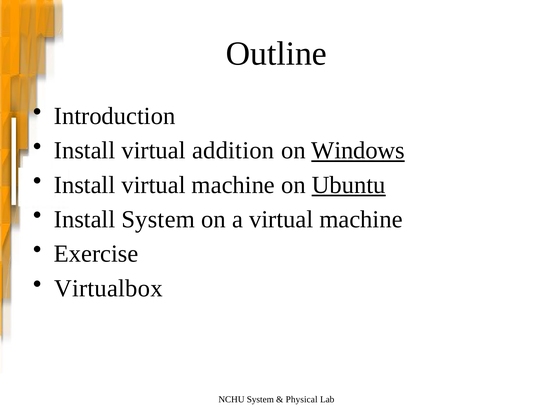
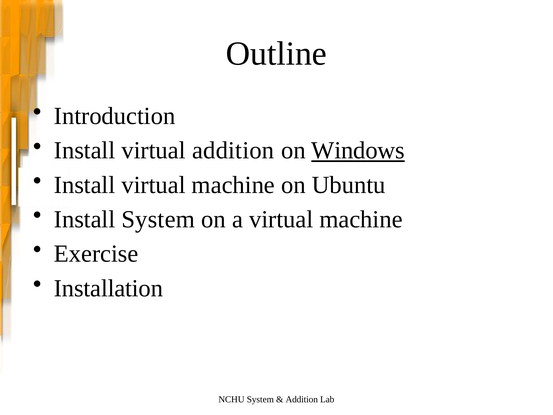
Ubuntu underline: present -> none (349, 185)
Virtualbox: Virtualbox -> Installation (109, 288)
Physical: Physical -> Addition (302, 399)
